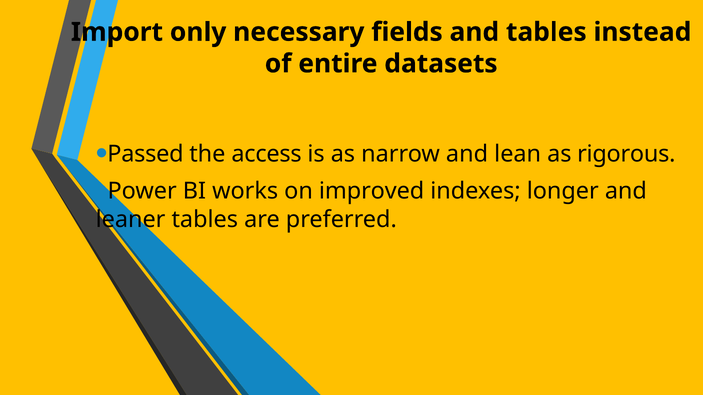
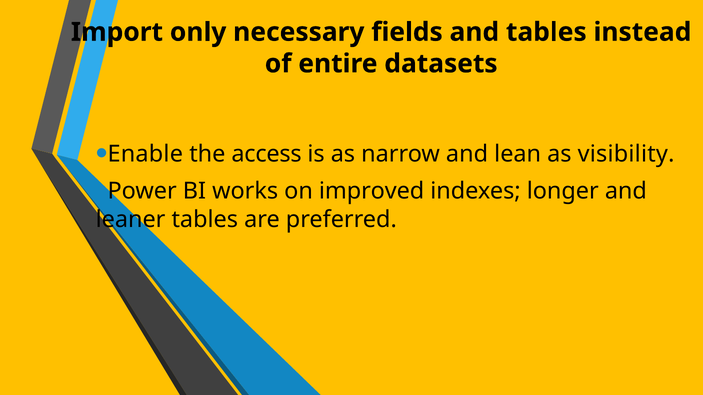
Passed: Passed -> Enable (145, 154)
rigorous: rigorous -> visibility (626, 154)
